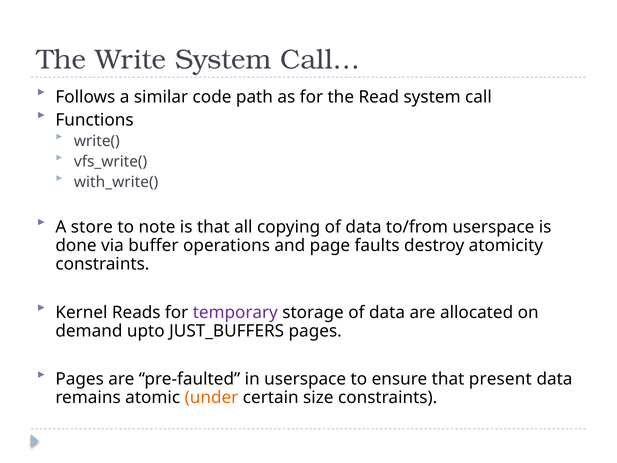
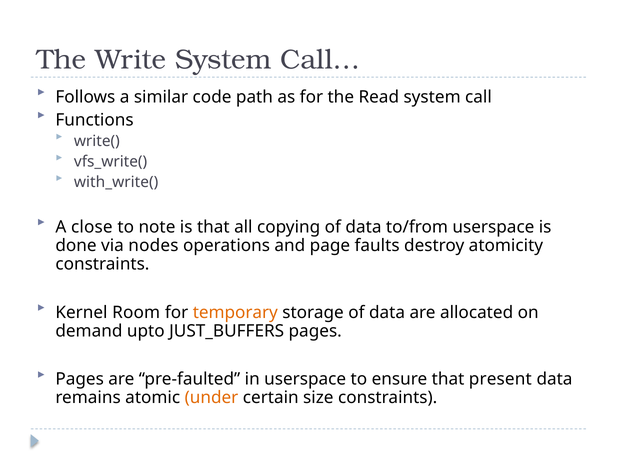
store: store -> close (92, 227)
buffer: buffer -> nodes (153, 245)
Reads: Reads -> Room (136, 312)
temporary colour: purple -> orange (235, 312)
